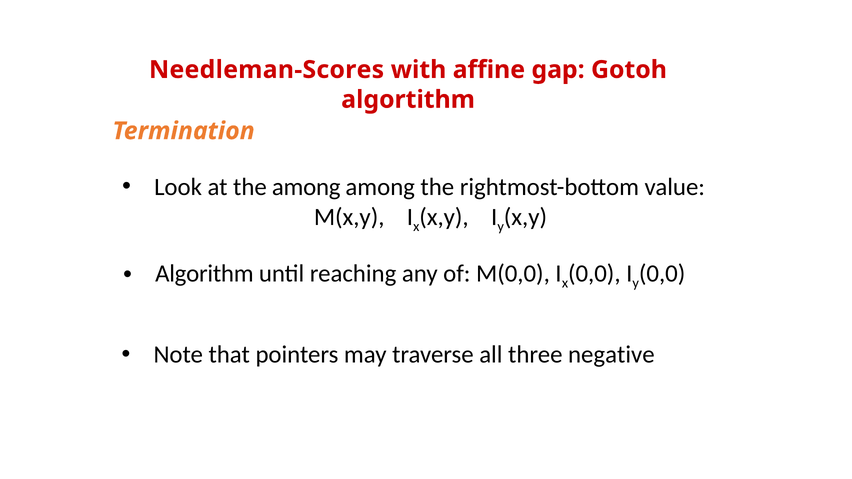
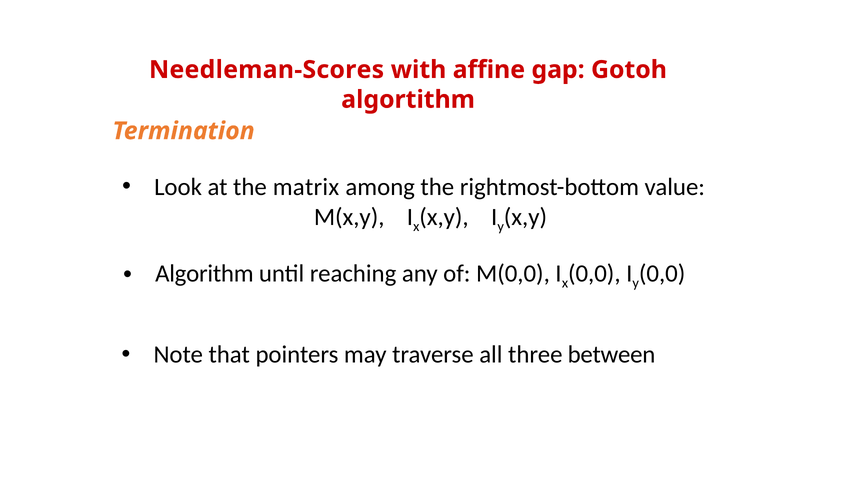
the among: among -> matrix (306, 187)
negative: negative -> between (611, 355)
